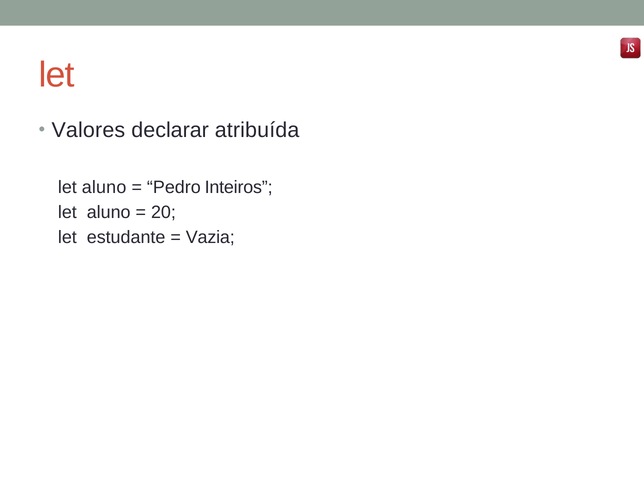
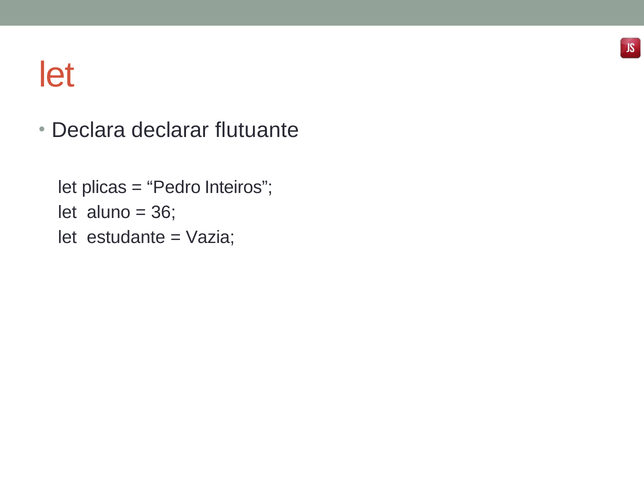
Valores: Valores -> Declara (88, 130)
atribuída: atribuída -> flutuante (257, 130)
aluno: aluno -> plicas (104, 187)
20: 20 -> 36 (163, 212)
